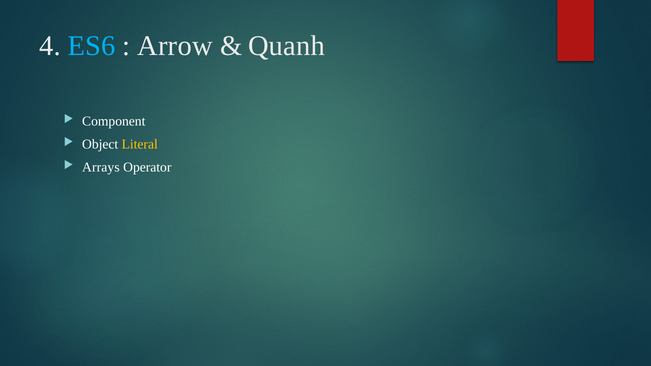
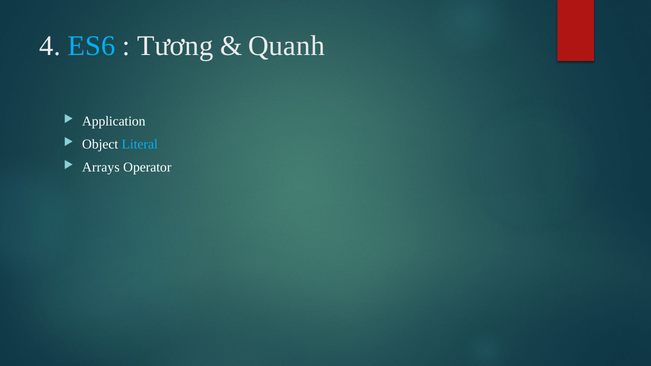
Arrow: Arrow -> Tương (175, 46)
Component: Component -> Application (114, 121)
Literal colour: yellow -> light blue (140, 144)
